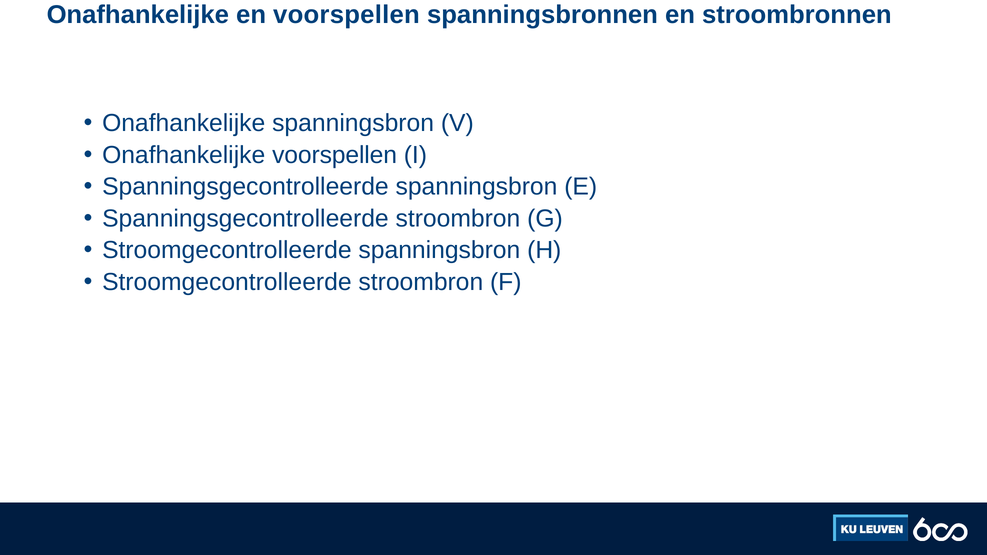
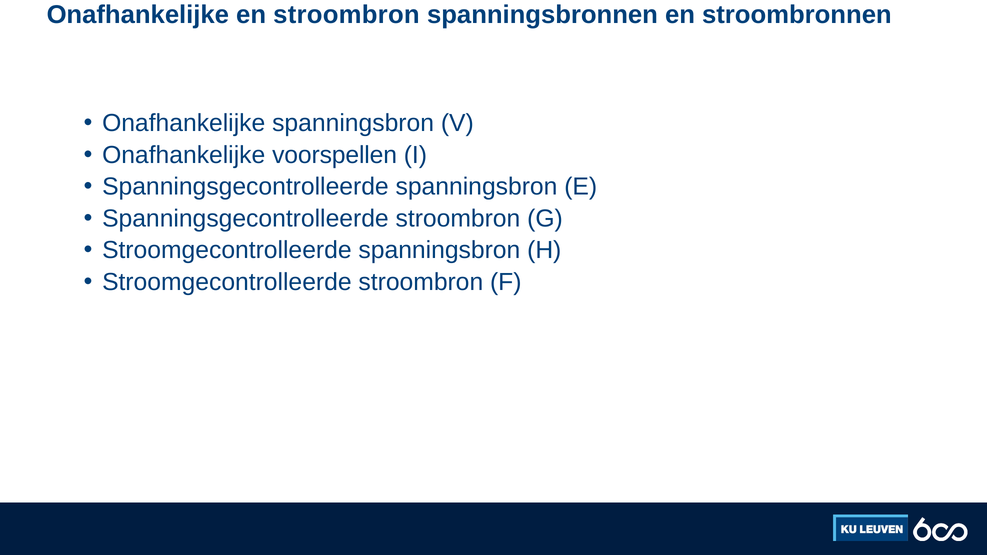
en voorspellen: voorspellen -> stroombron (346, 15)
